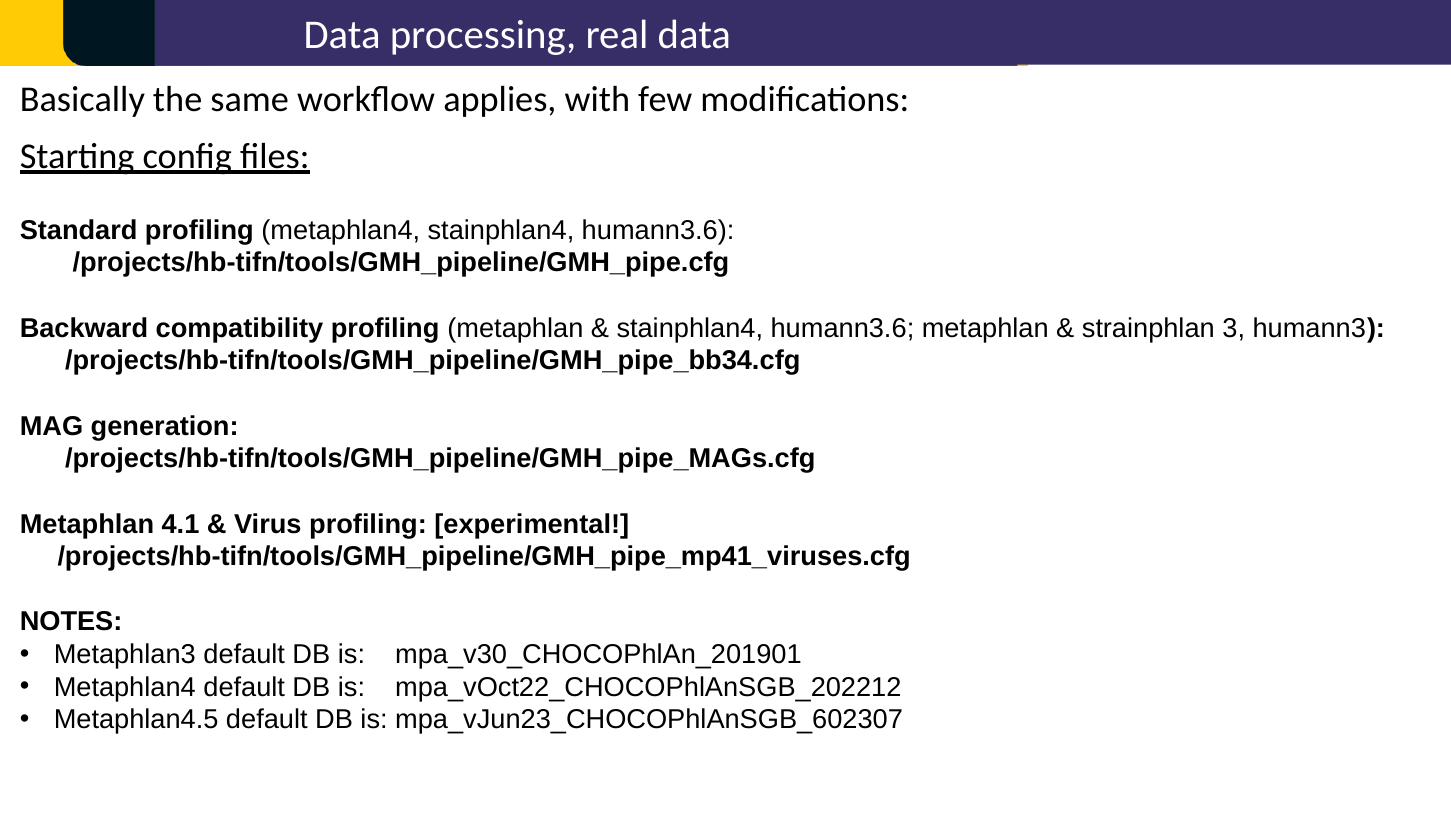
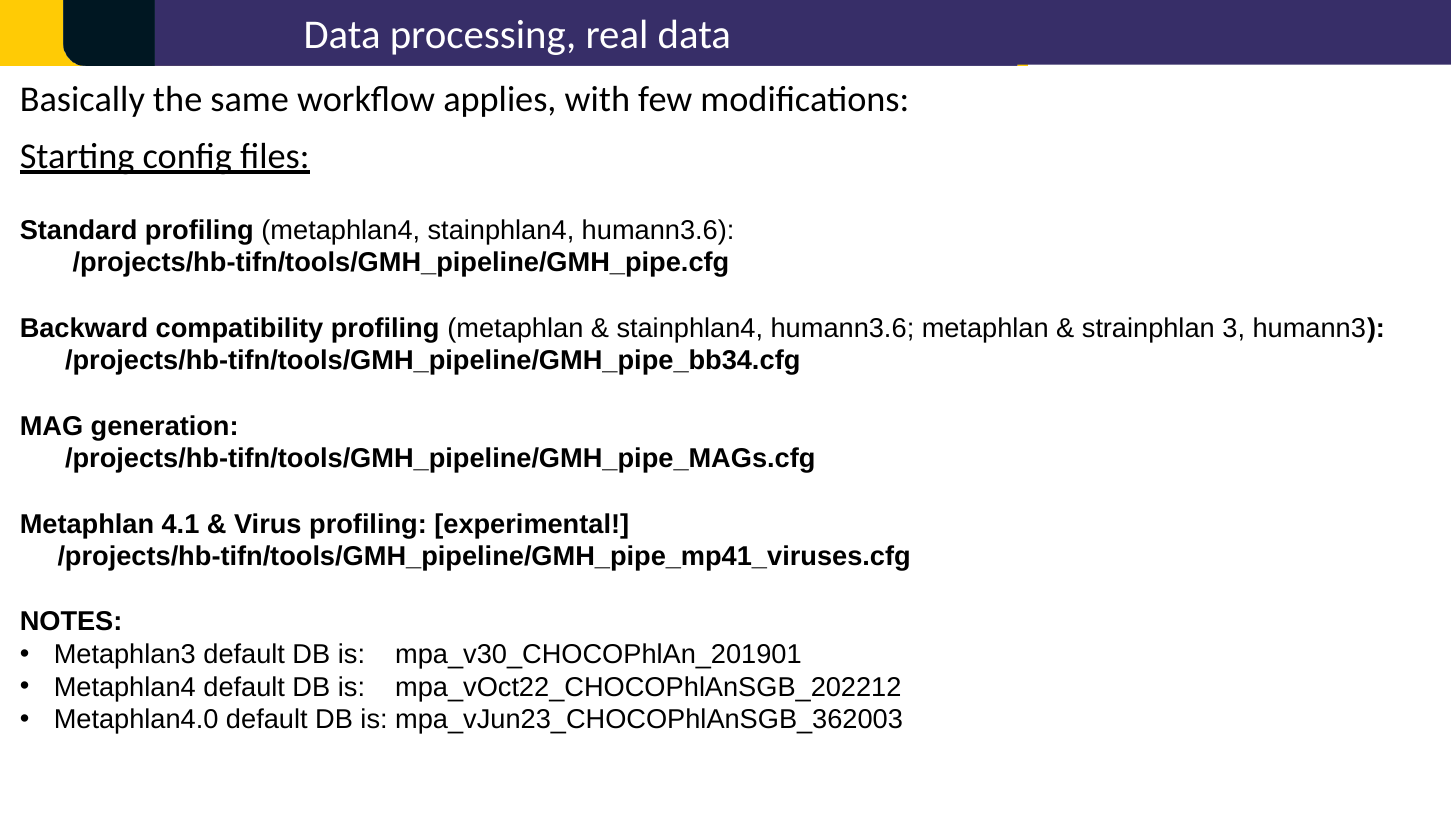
Metaphlan4.5: Metaphlan4.5 -> Metaphlan4.0 (136, 720)
mpa_vJun23_CHOCOPhlAnSGB_602307: mpa_vJun23_CHOCOPhlAnSGB_602307 -> mpa_vJun23_CHOCOPhlAnSGB_362003 (649, 720)
